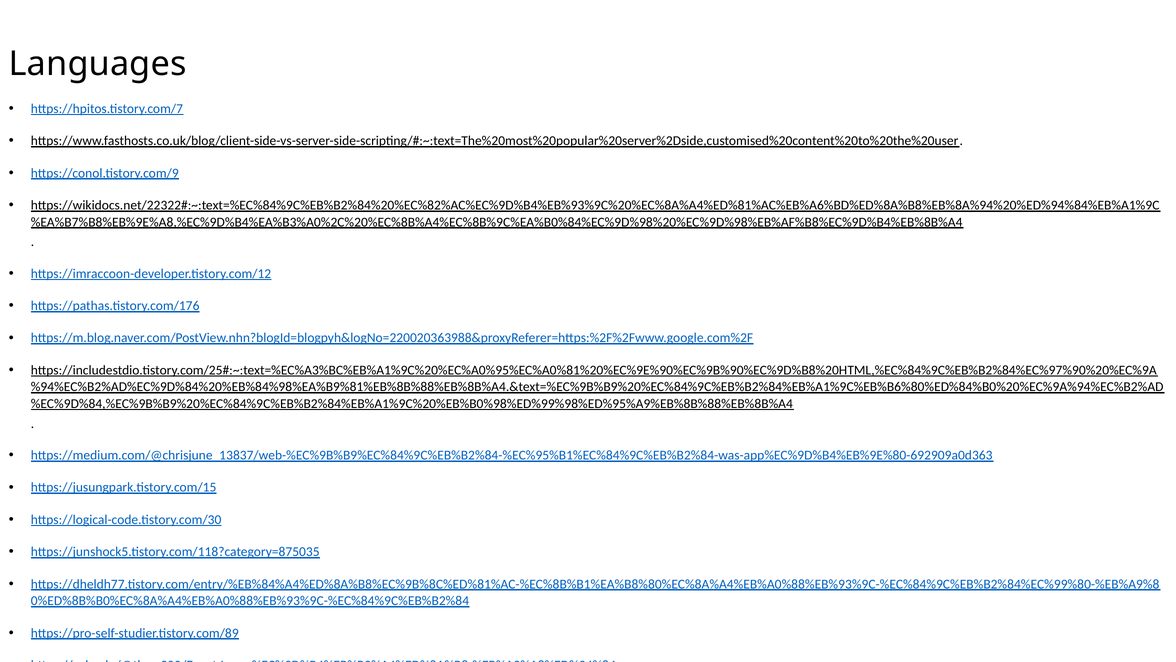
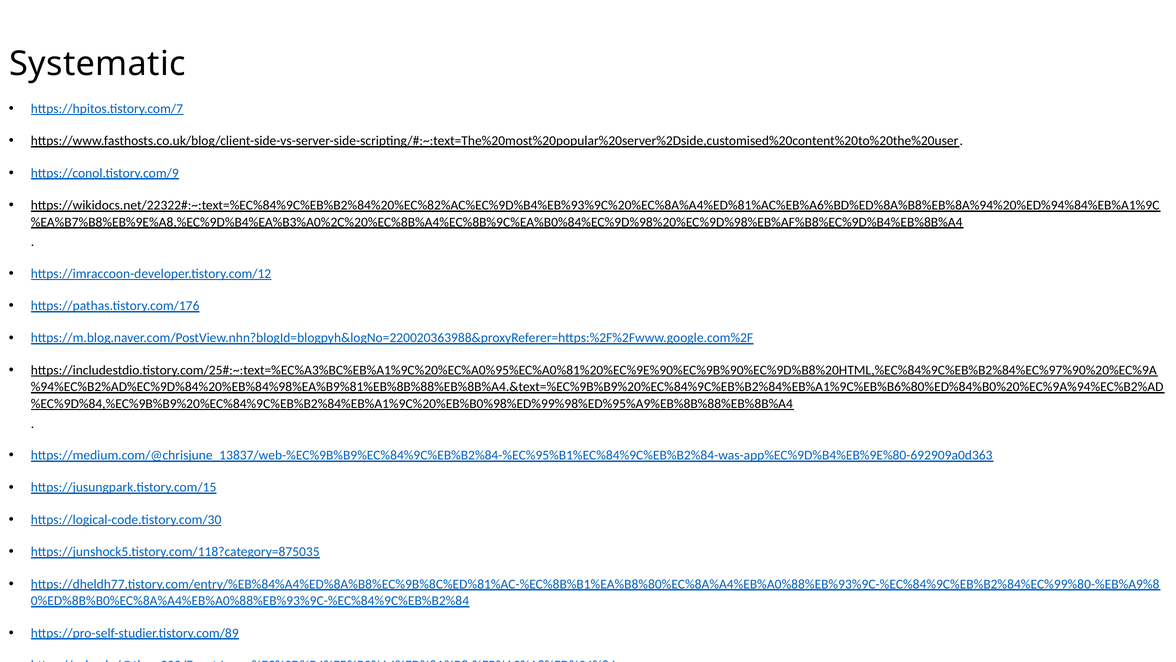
Languages: Languages -> Systematic (98, 64)
